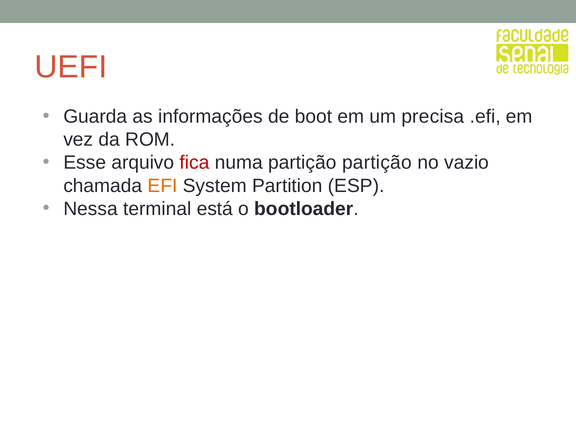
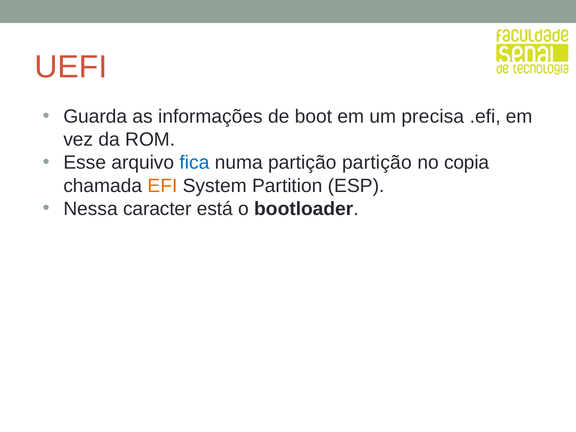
fica colour: red -> blue (195, 163)
vazio: vazio -> copia (467, 163)
terminal: terminal -> caracter (157, 209)
